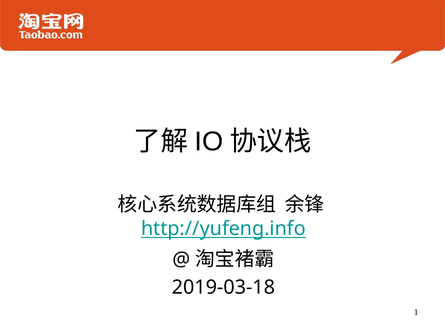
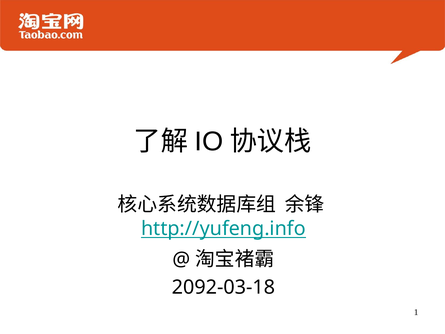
2019-03-18: 2019-03-18 -> 2092-03-18 (223, 287)
